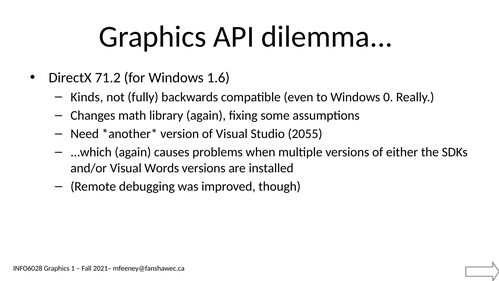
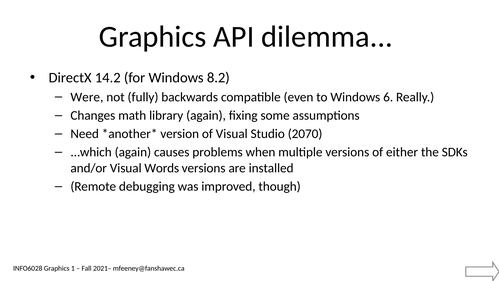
71.2: 71.2 -> 14.2 (108, 78)
1.6: 1.6 -> 8.2 (218, 78)
Kinds: Kinds -> Were (87, 97)
0: 0 -> 6 (388, 97)
2055: 2055 -> 2070 (305, 134)
